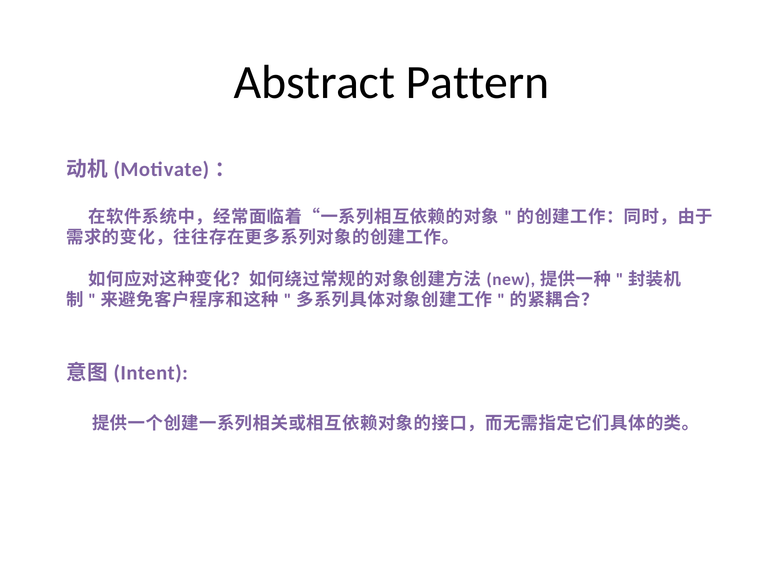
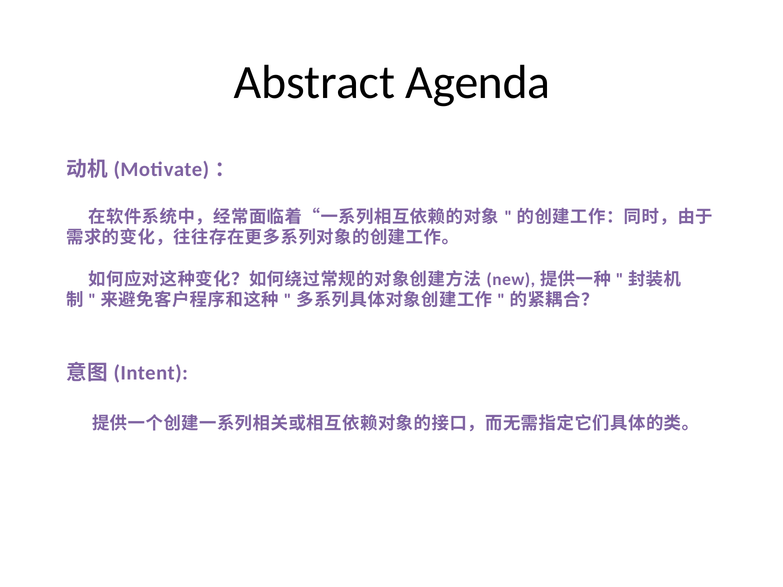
Pattern: Pattern -> Agenda (478, 83)
